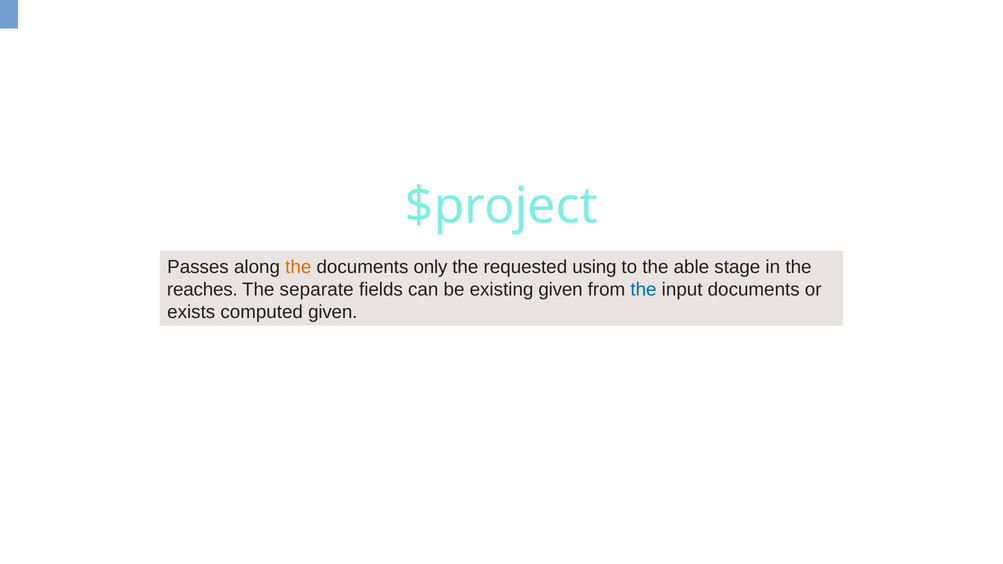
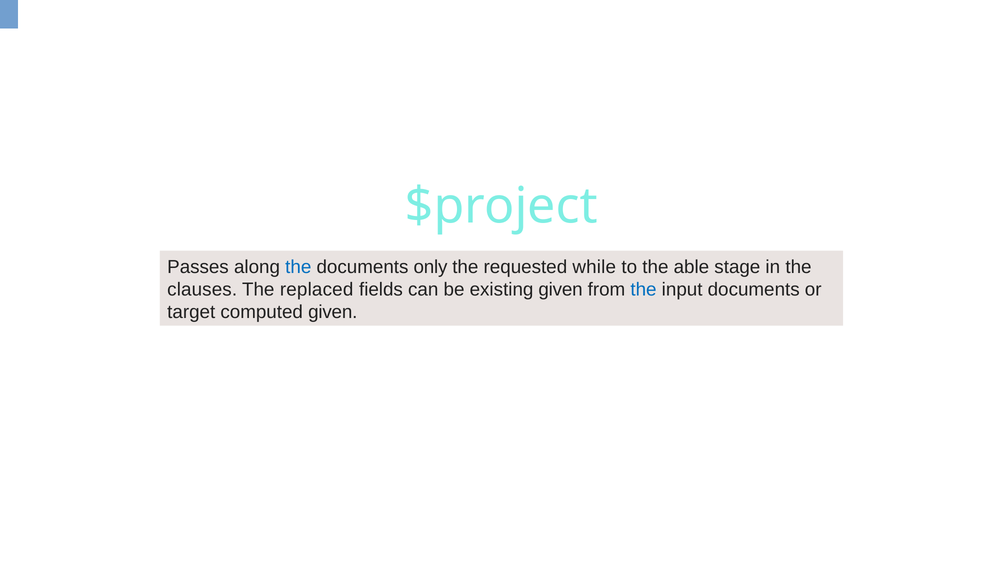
the colour: orange -> blue (298, 267)
using: using -> while (594, 267)
reaches: reaches -> clauses (202, 290)
separate: separate -> replaced (317, 290)
exists: exists -> target (191, 312)
